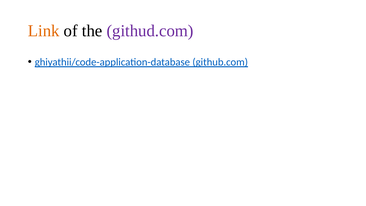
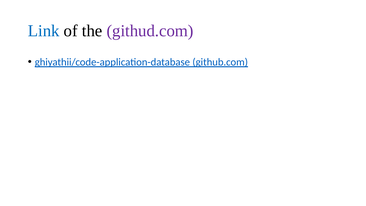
Link colour: orange -> blue (44, 31)
